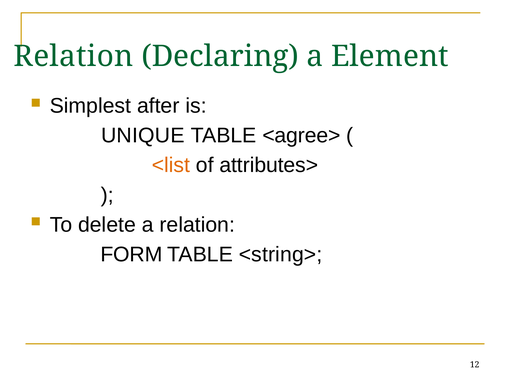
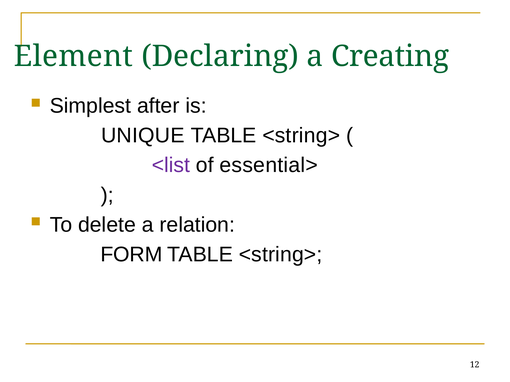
Relation: Relation -> Element (73, 56)
Element: Element -> Creating (390, 56)
<agree>: <agree> -> <string> (301, 136)
<list colour: orange -> purple (171, 166)
attributes>: attributes> -> essential> (269, 166)
